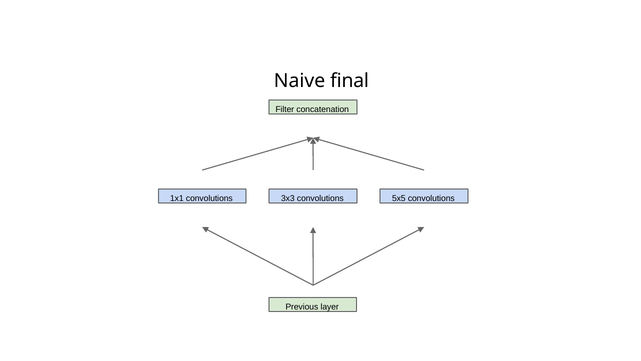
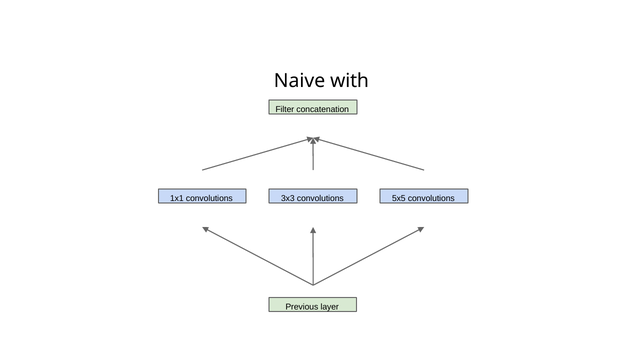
final: final -> with (350, 81)
